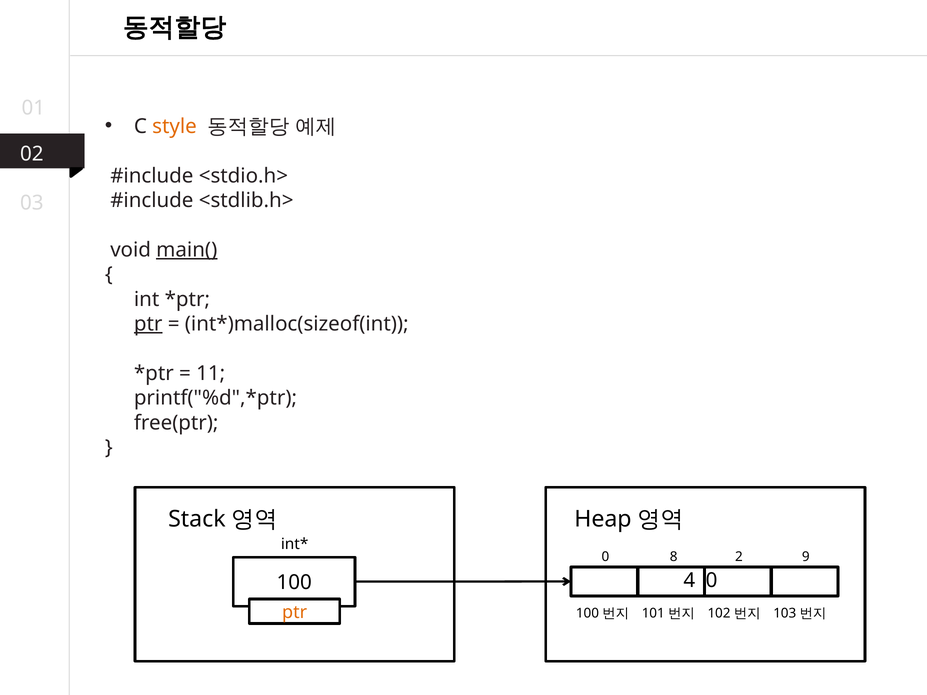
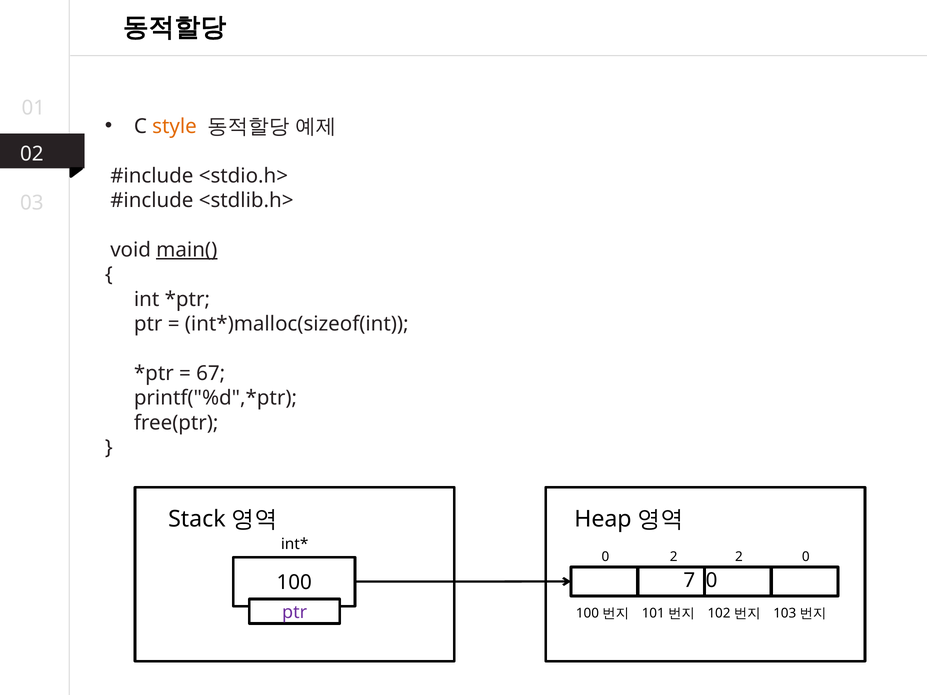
ptr underline: present -> none (148, 324)
11: 11 -> 67 (211, 374)
0 8: 8 -> 2 (674, 557)
2 9: 9 -> 0 (806, 557)
4: 4 -> 7 (689, 581)
ptr colour: orange -> purple (295, 613)
